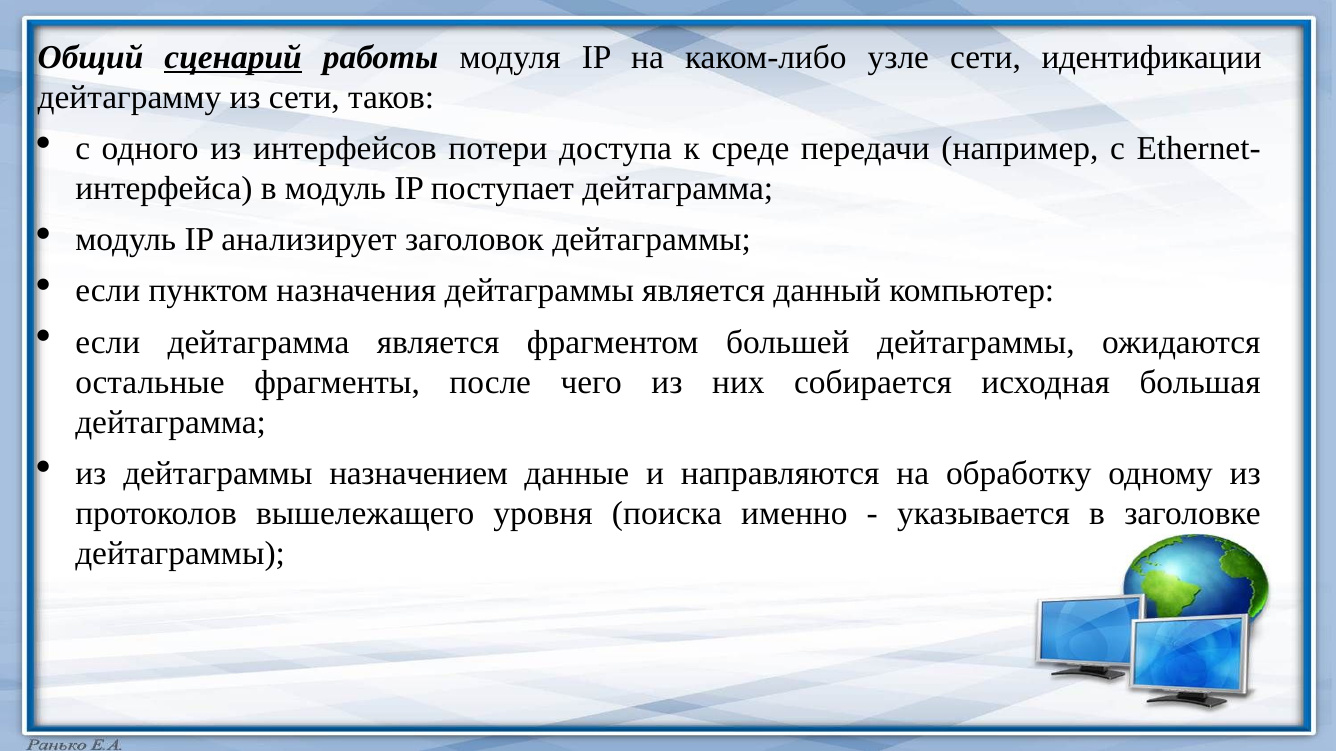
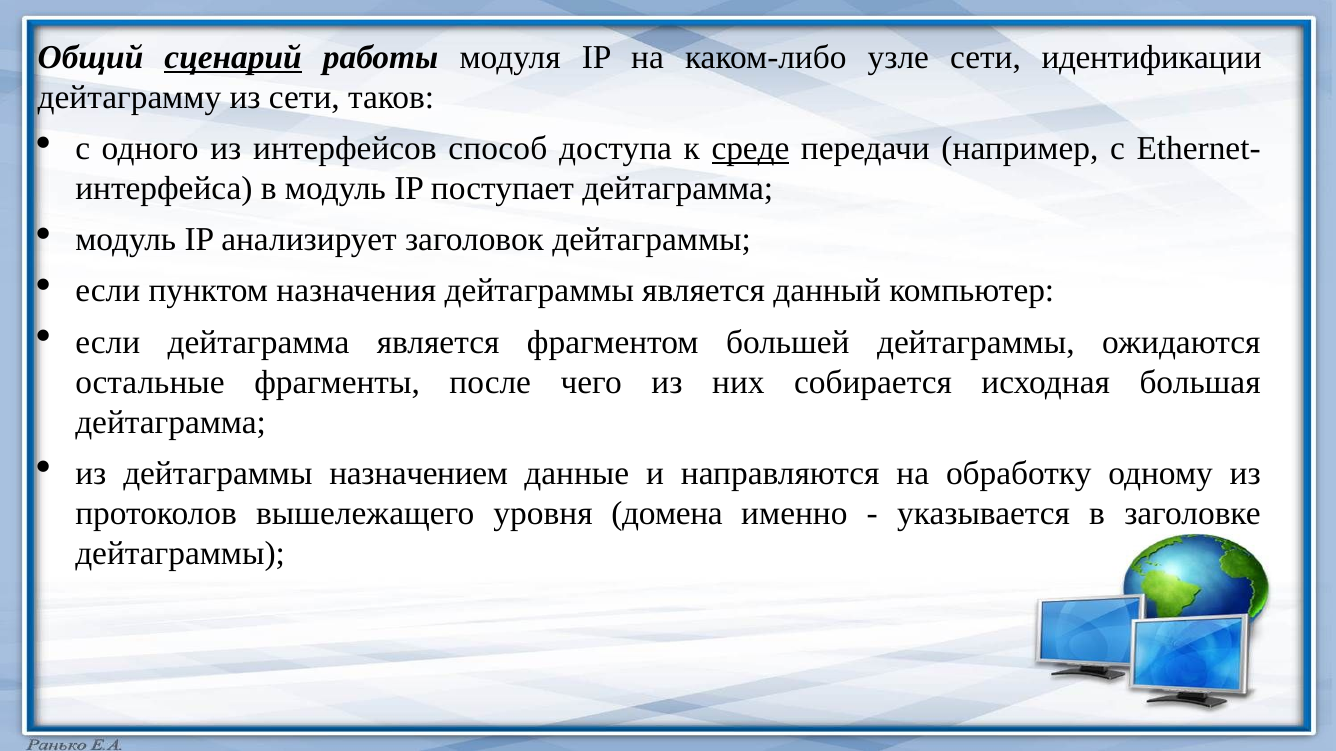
потери: потери -> способ (498, 149)
среде underline: none -> present (751, 149)
поиска: поиска -> домена (667, 514)
